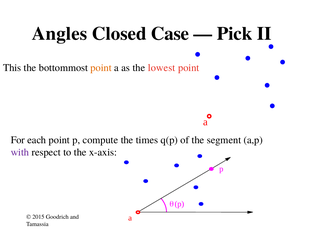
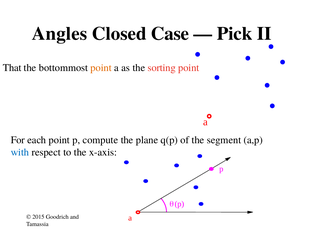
This: This -> That (12, 68)
lowest: lowest -> sorting (162, 68)
times: times -> plane (147, 140)
with colour: purple -> blue (20, 152)
